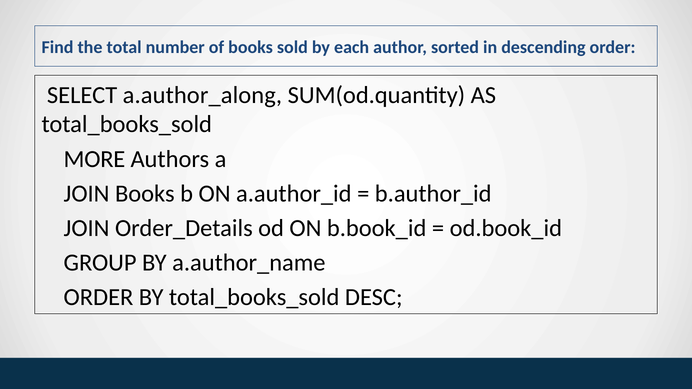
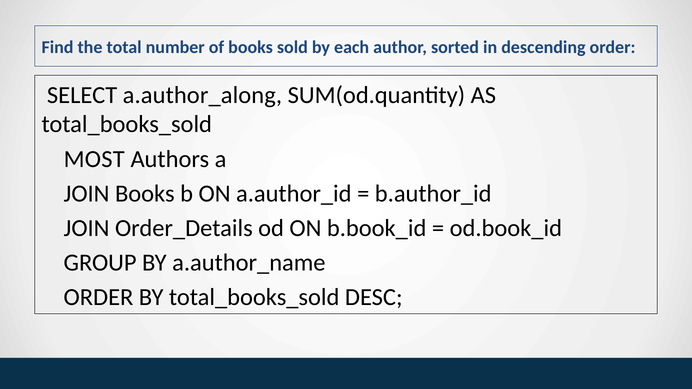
MORE: MORE -> MOST (94, 159)
